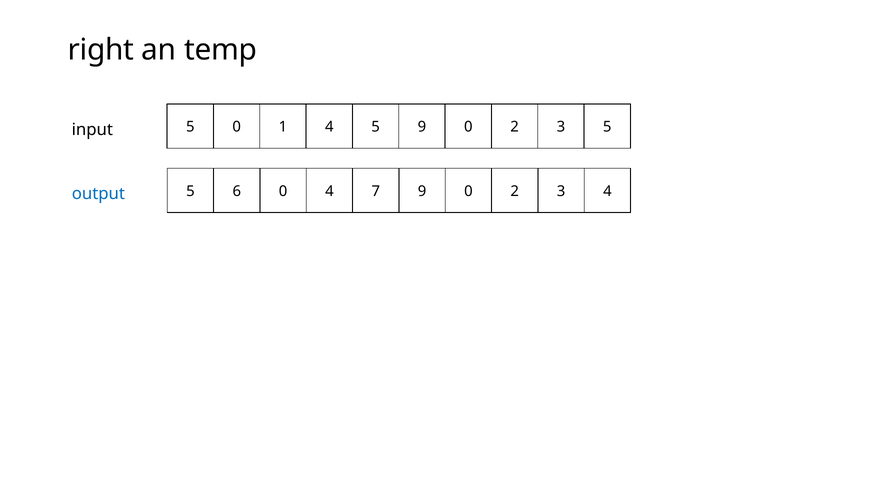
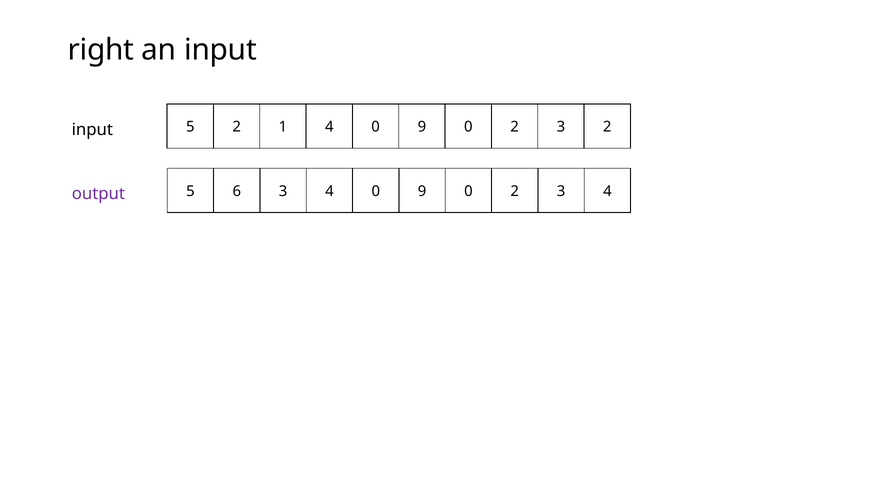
an temp: temp -> input (220, 50)
5 0: 0 -> 2 (237, 127)
1 4 5: 5 -> 0 (376, 127)
3 5: 5 -> 2 (607, 127)
6 0: 0 -> 3 (283, 191)
7: 7 -> 0 (376, 191)
output colour: blue -> purple (98, 194)
